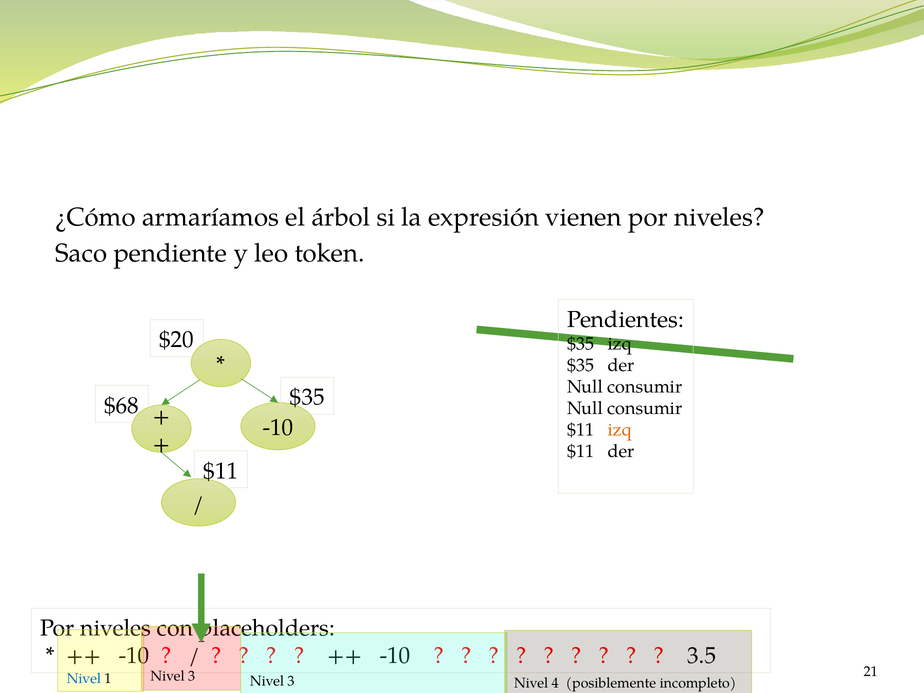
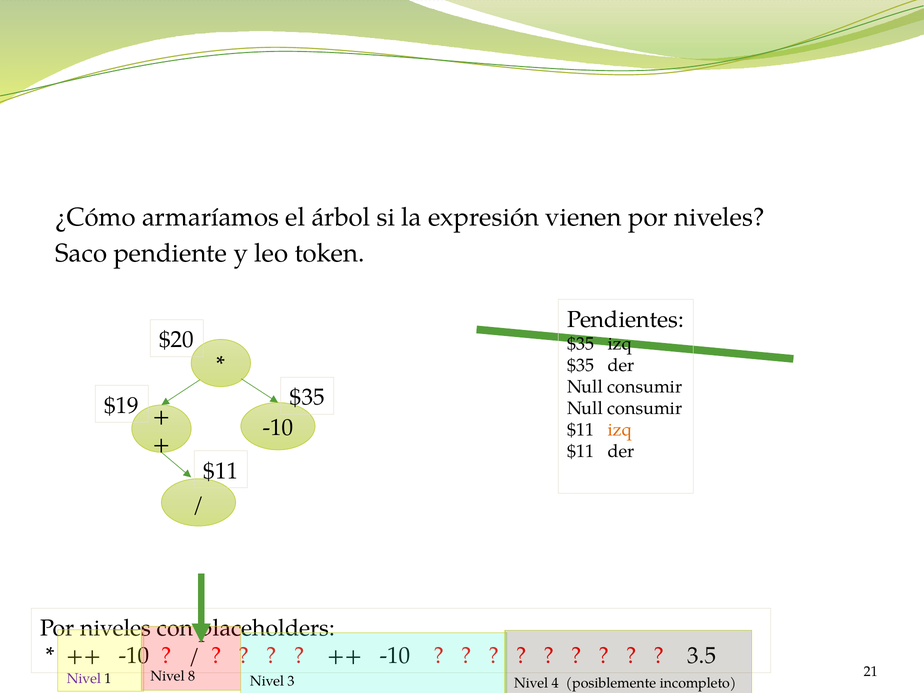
$68: $68 -> $19 (121, 405)
Nivel colour: blue -> purple (84, 679)
1 Nivel 3: 3 -> 8 (192, 676)
